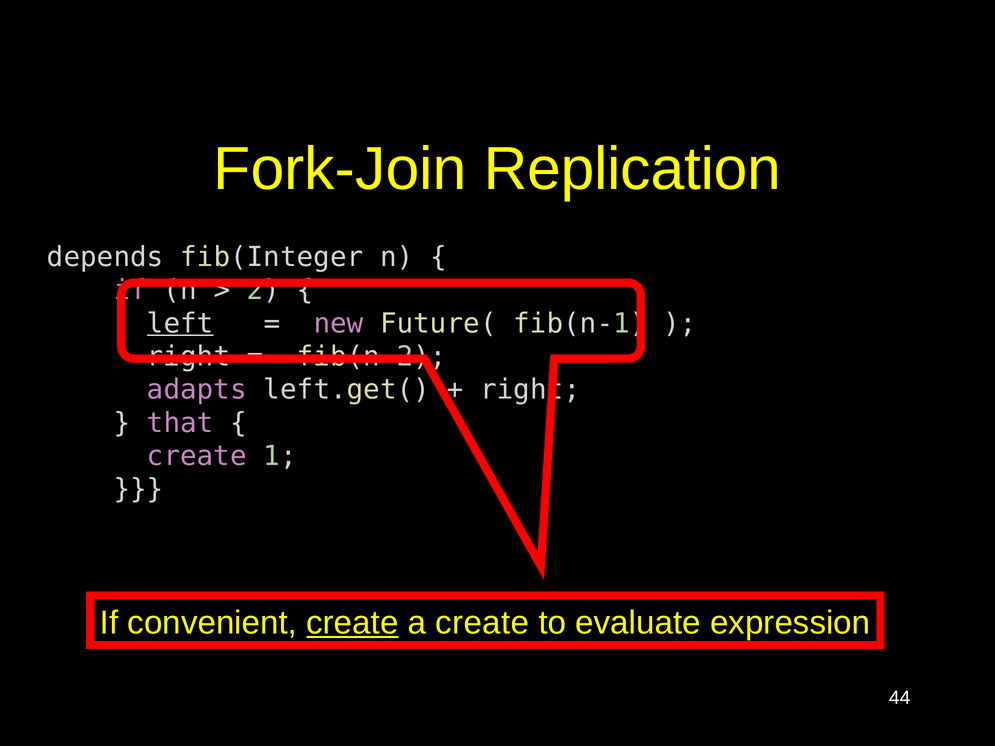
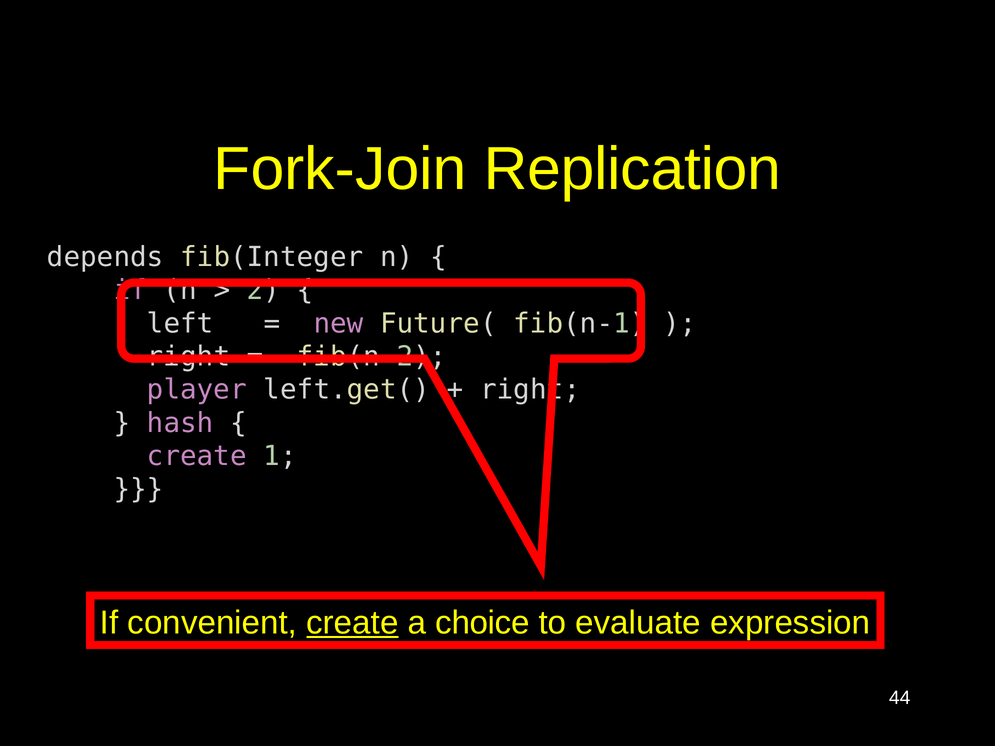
left underline: present -> none (180, 324)
adapts: adapts -> player (197, 390)
that: that -> hash (180, 423)
a create: create -> choice (483, 623)
